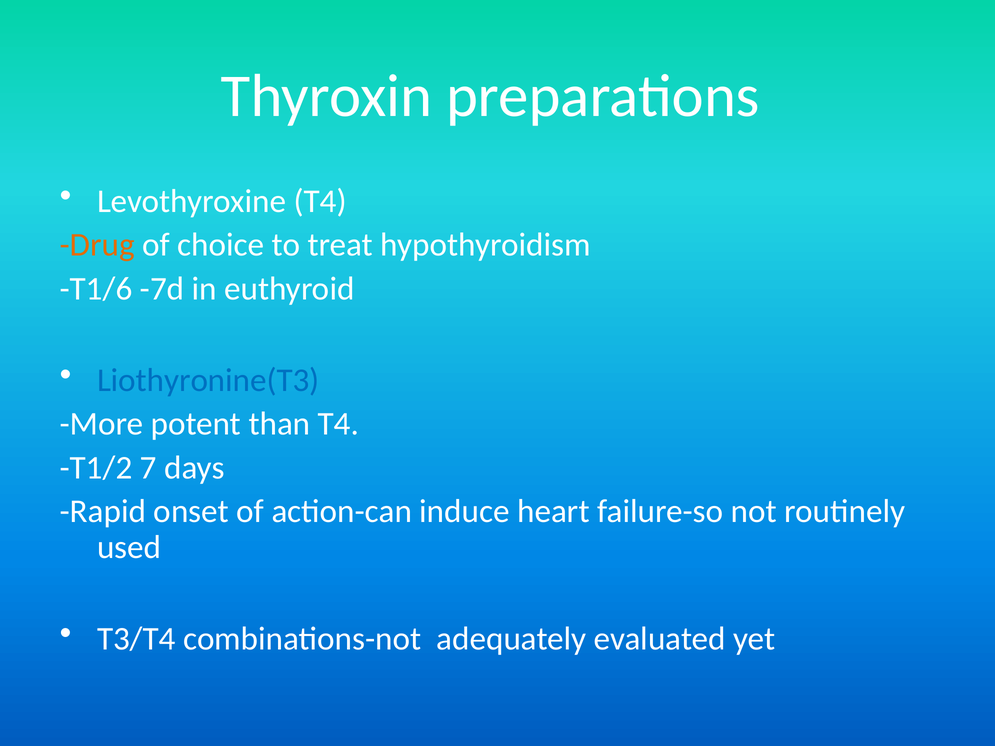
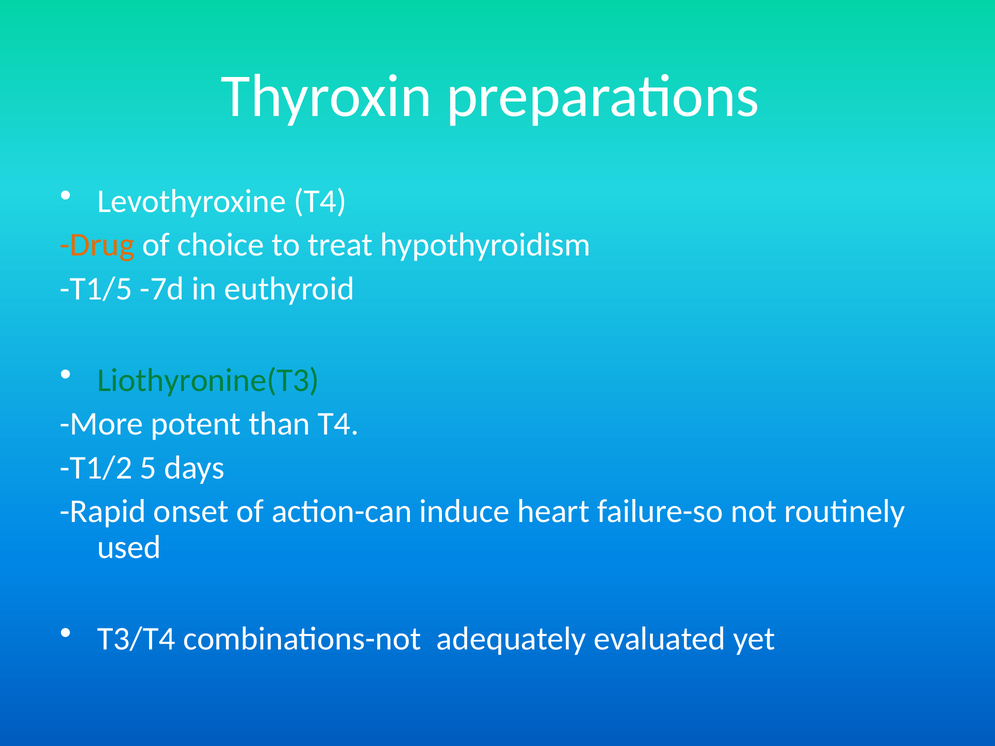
T1/6: T1/6 -> T1/5 (96, 289)
Liothyronine(T3 colour: blue -> green (208, 380)
7: 7 -> 5 (148, 468)
